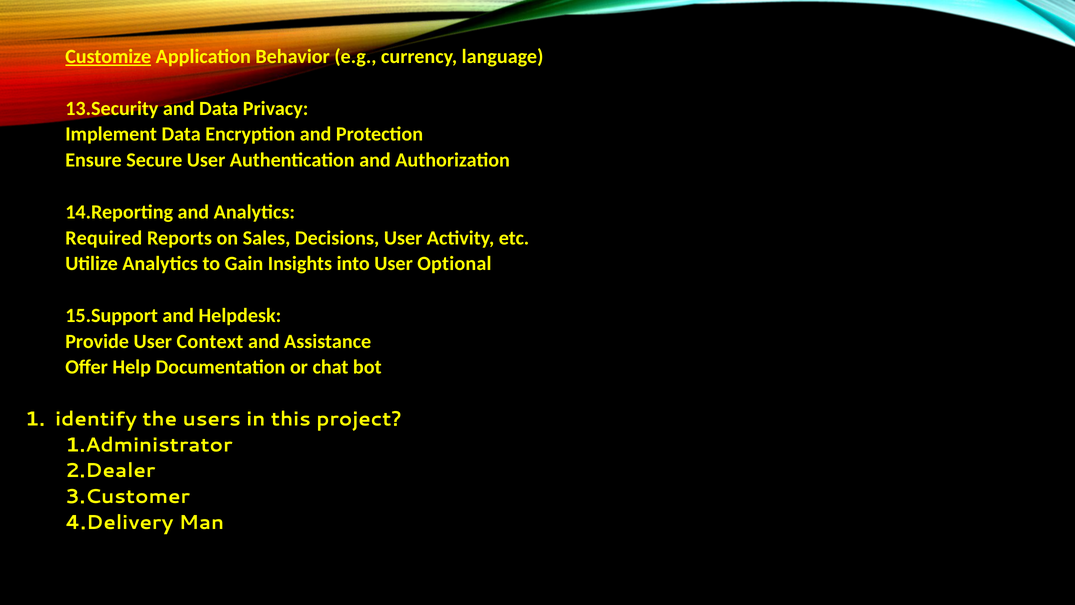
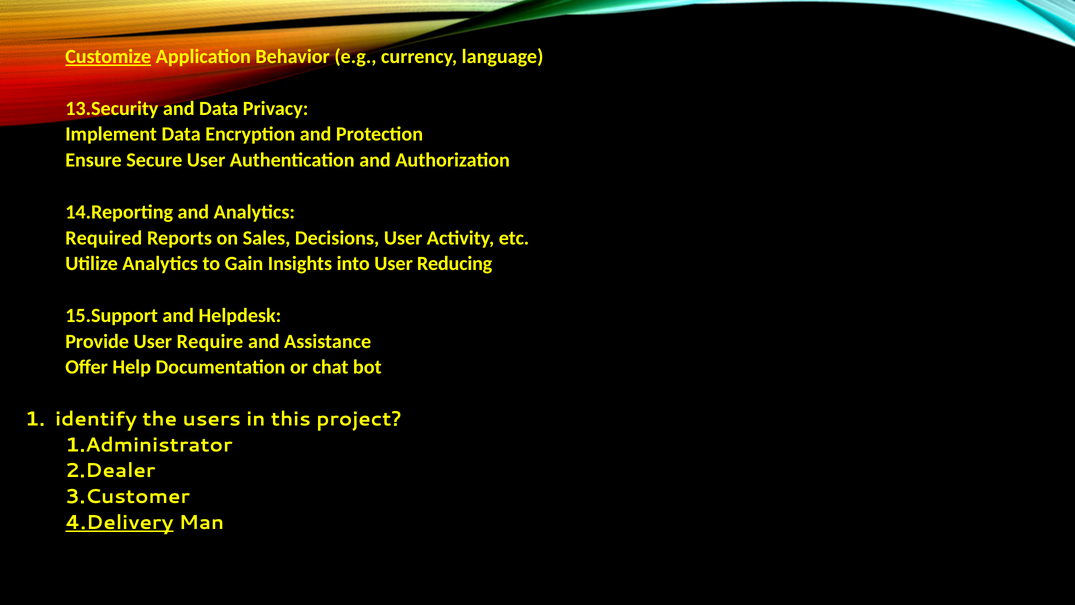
Optional: Optional -> Reducing (455, 264)
Context: Context -> Require (210, 341)
4.Delivery underline: none -> present (119, 522)
